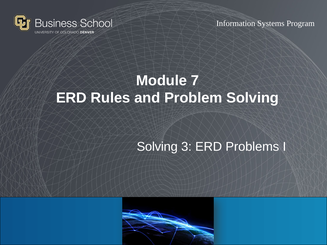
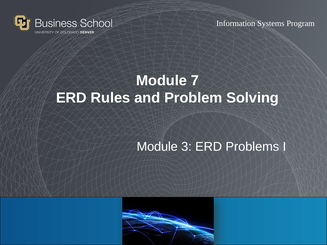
Solving: Solving -> Module (157, 147)
